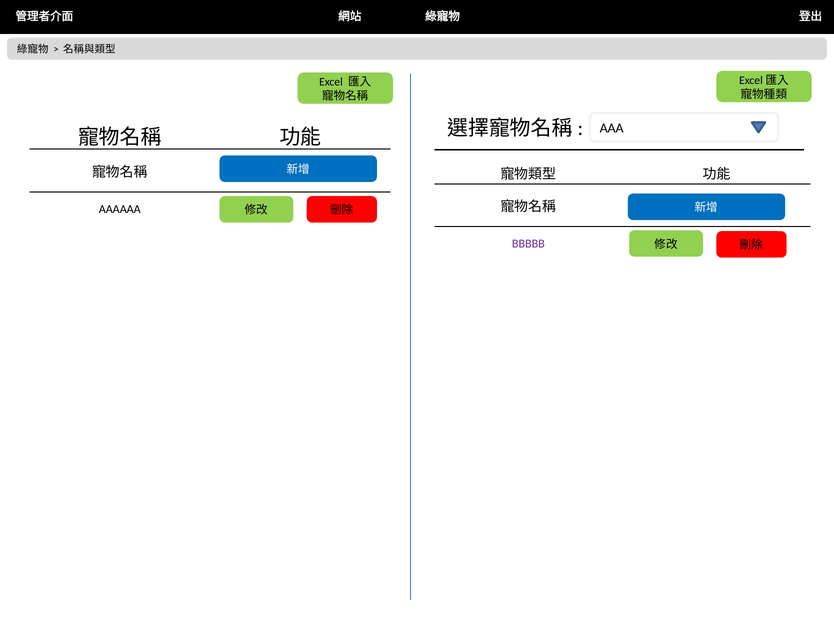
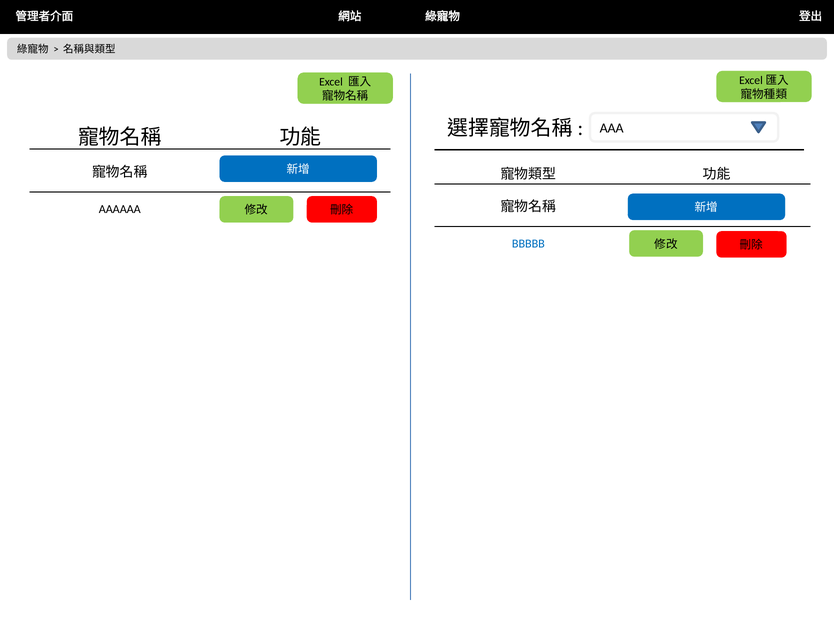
BBBBB colour: purple -> blue (528, 244)
